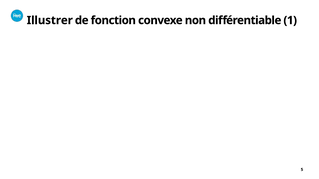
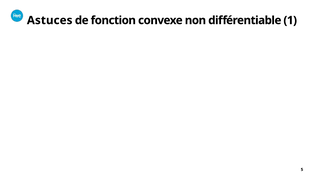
Illustrer: Illustrer -> Astuces (50, 20)
